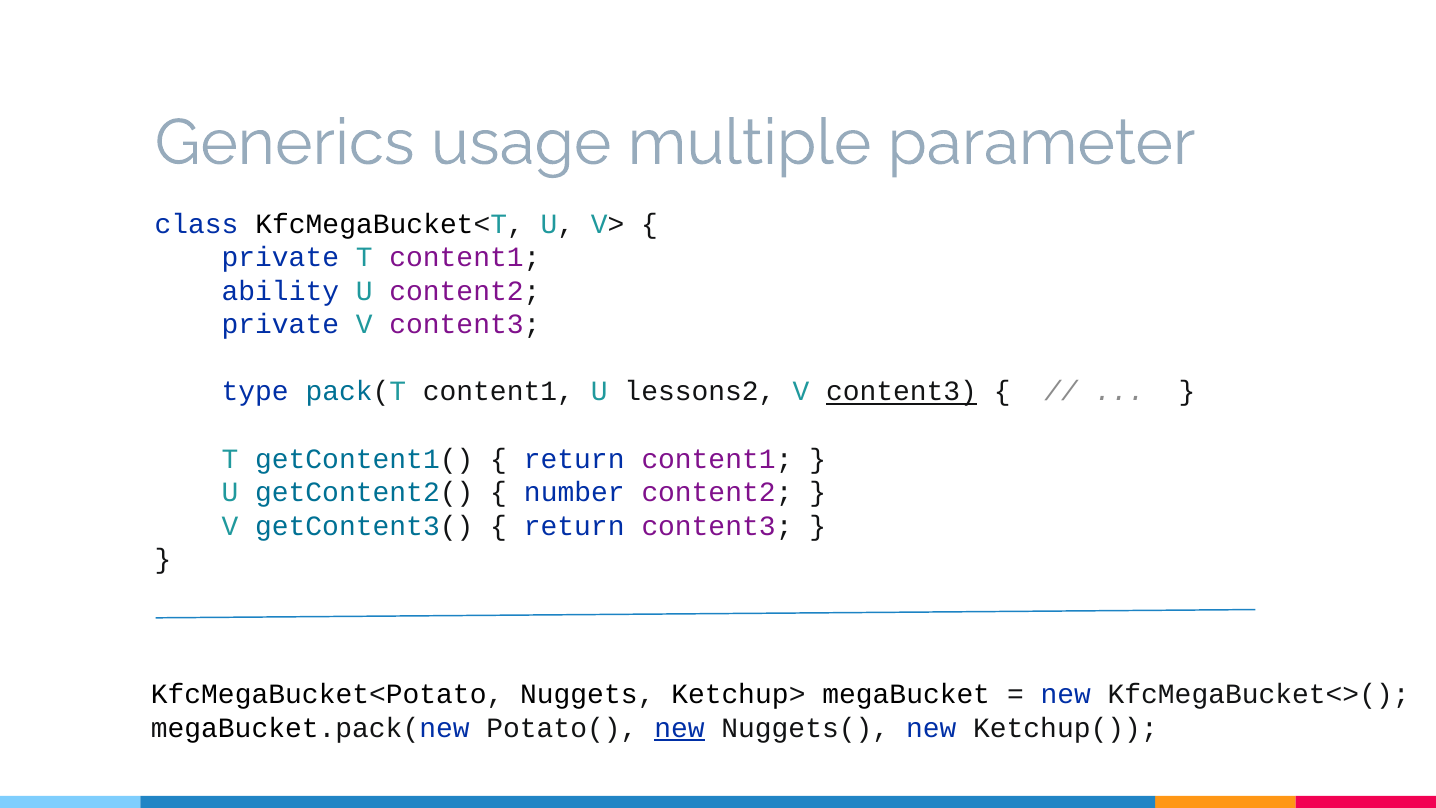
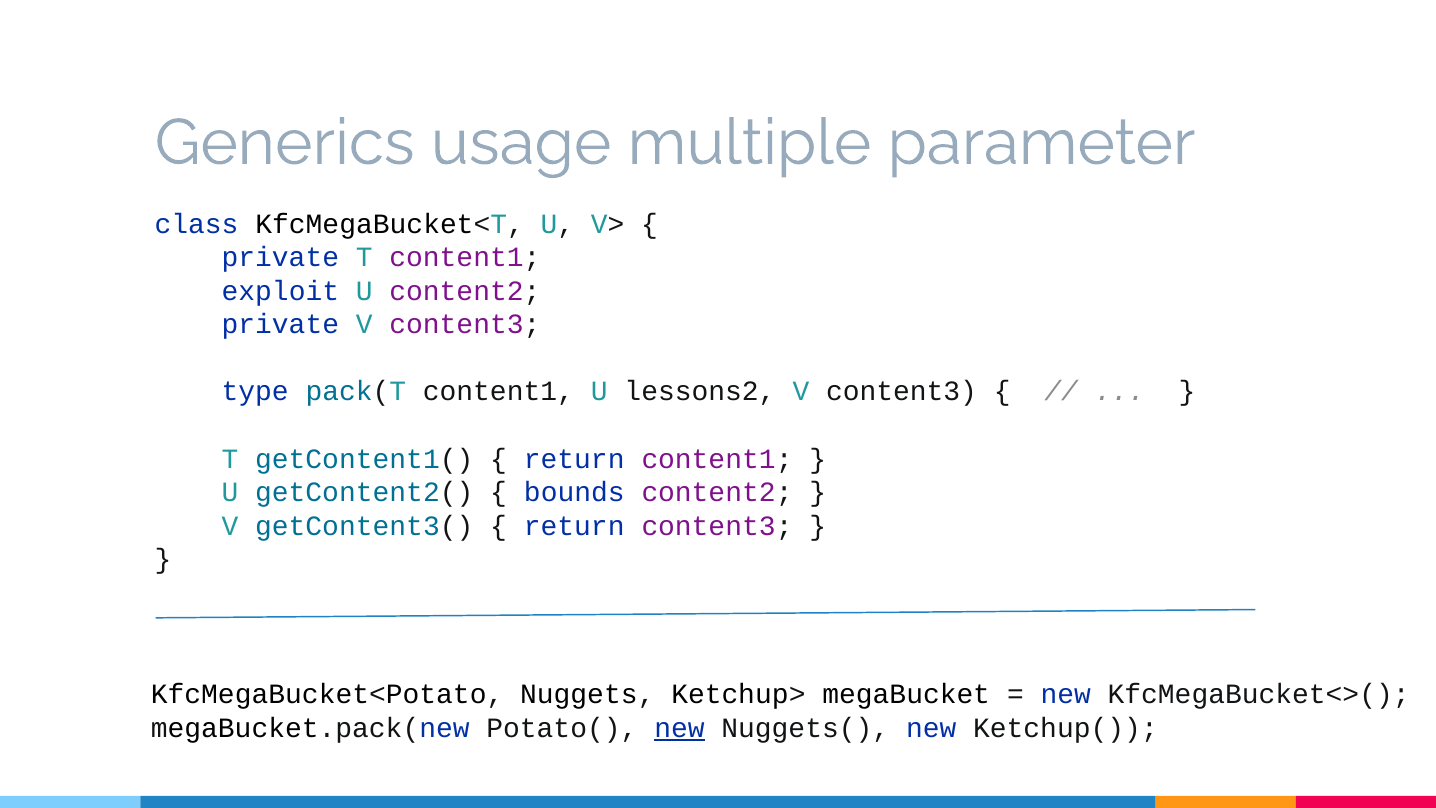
ability: ability -> exploit (280, 291)
content3 underline: present -> none (901, 392)
number: number -> bounds (574, 492)
